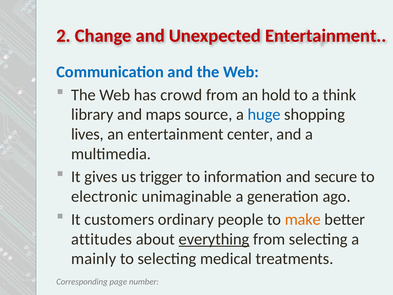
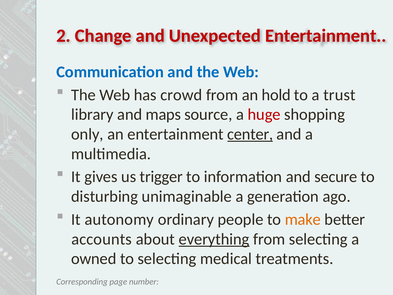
think: think -> trust (339, 95)
huge colour: blue -> red (264, 114)
lives: lives -> only (87, 134)
center underline: none -> present (250, 134)
electronic: electronic -> disturbing (105, 196)
customers: customers -> autonomy (119, 219)
attitudes: attitudes -> accounts (102, 239)
mainly: mainly -> owned (94, 259)
